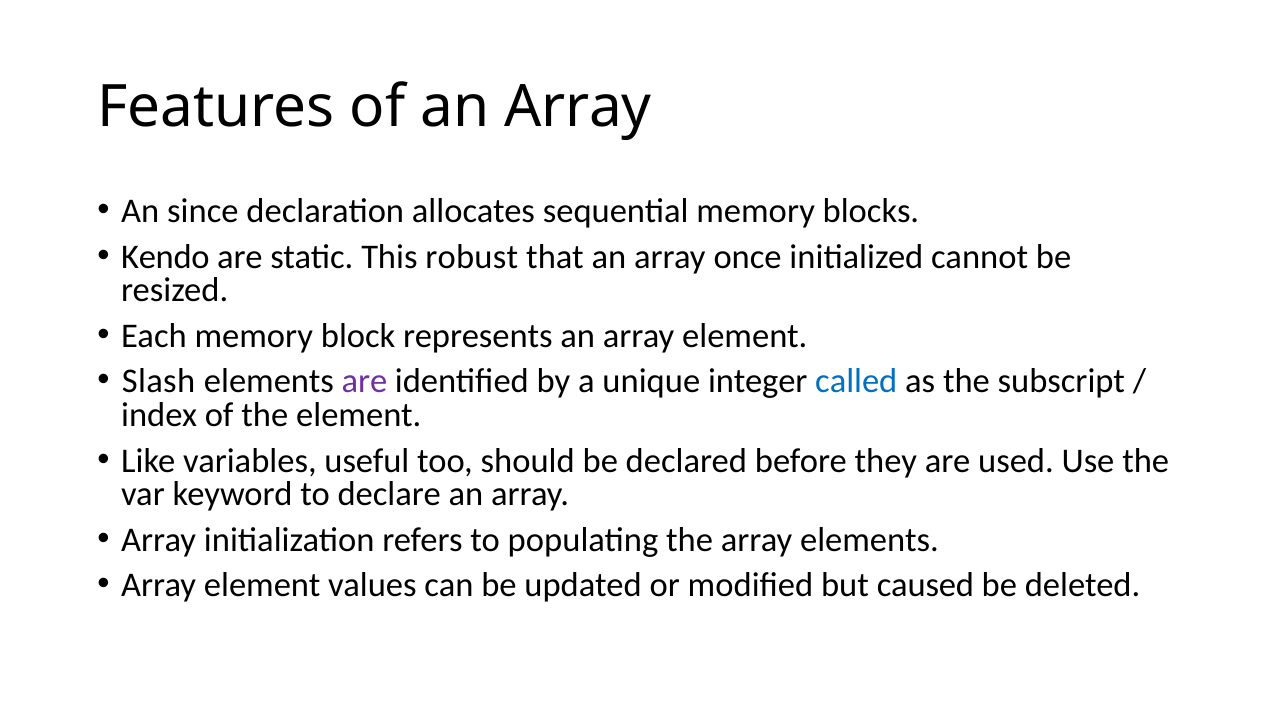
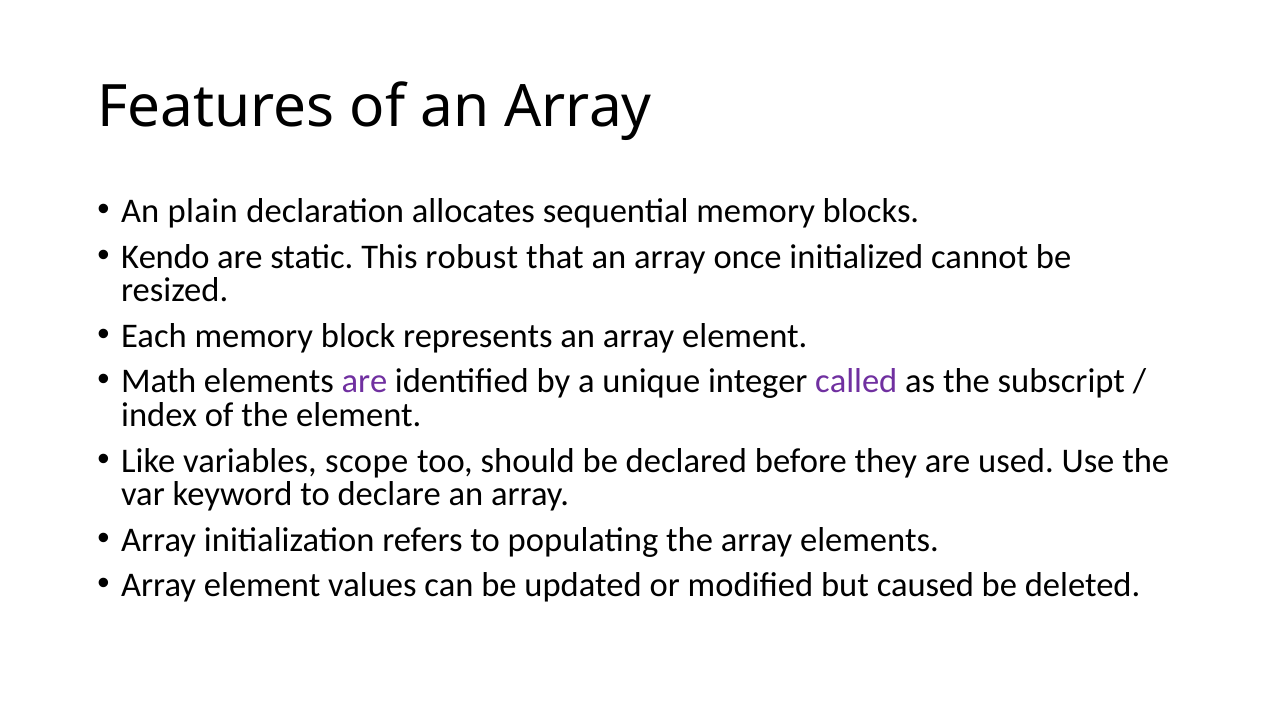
since: since -> plain (203, 211)
Slash: Slash -> Math (159, 381)
called colour: blue -> purple (856, 381)
useful: useful -> scope (367, 460)
